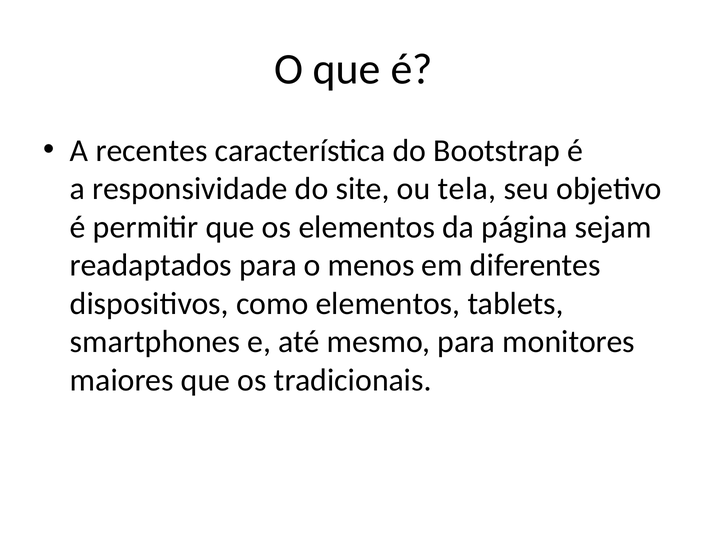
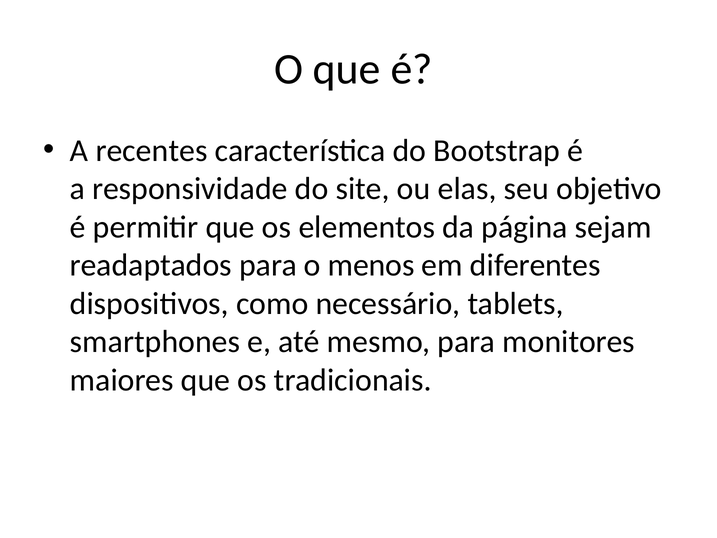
tela: tela -> elas (467, 189)
como elementos: elementos -> necessário (388, 303)
